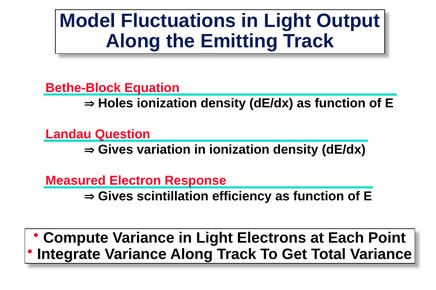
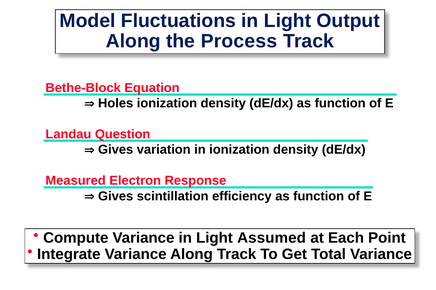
Emitting: Emitting -> Process (239, 41)
Electrons: Electrons -> Assumed (272, 238)
